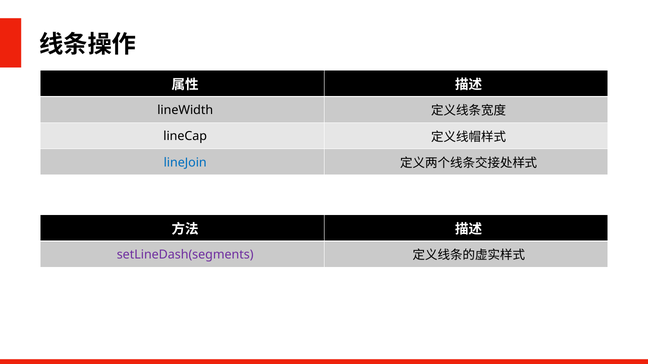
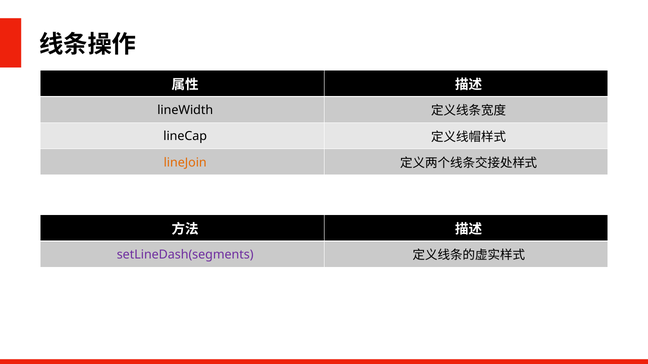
lineJoin colour: blue -> orange (185, 163)
